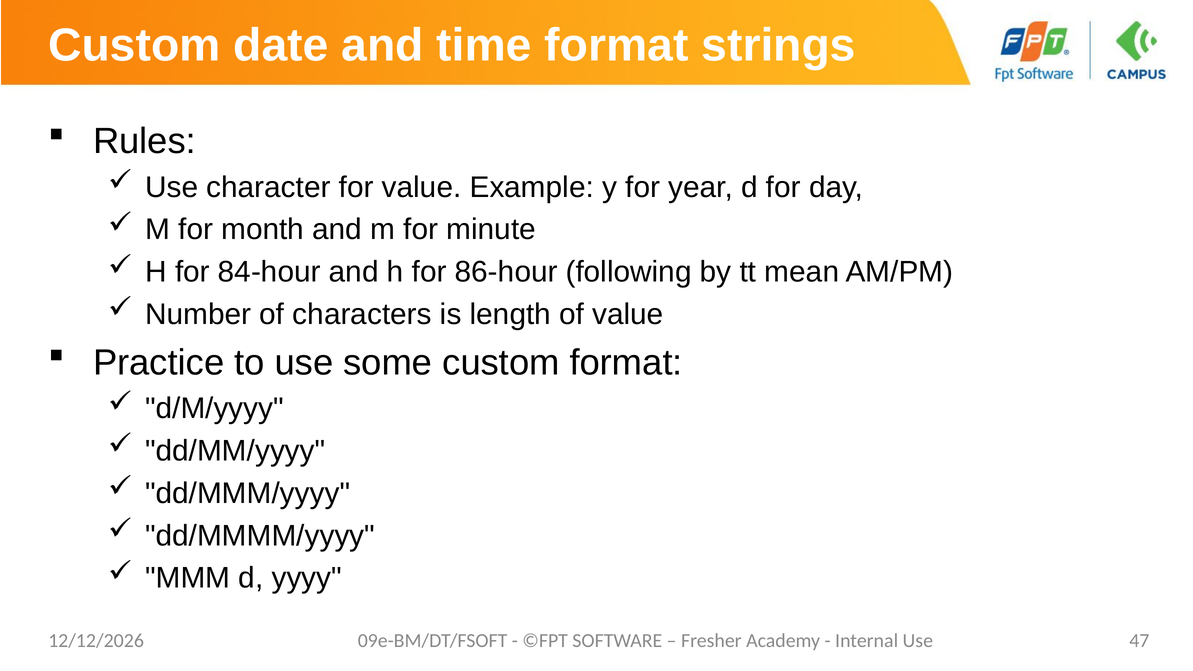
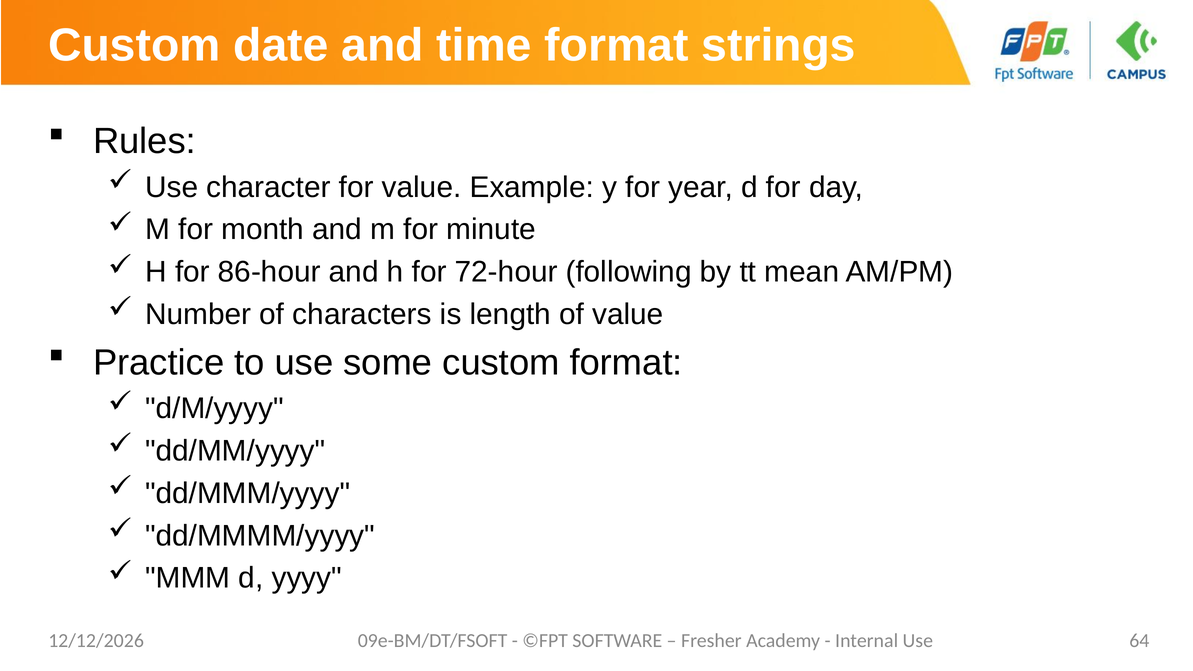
84-hour: 84-hour -> 86-hour (269, 272)
86-hour: 86-hour -> 72-hour (506, 272)
47: 47 -> 64 (1139, 641)
